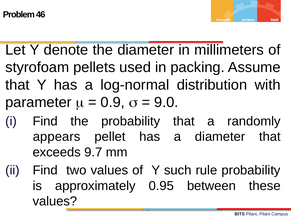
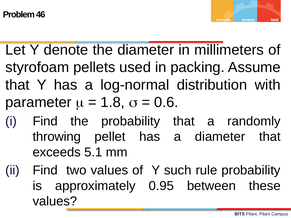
0.9: 0.9 -> 1.8 (113, 102)
9.0: 9.0 -> 0.6 (166, 102)
appears: appears -> throwing (57, 137)
9.7: 9.7 -> 5.1 (93, 152)
